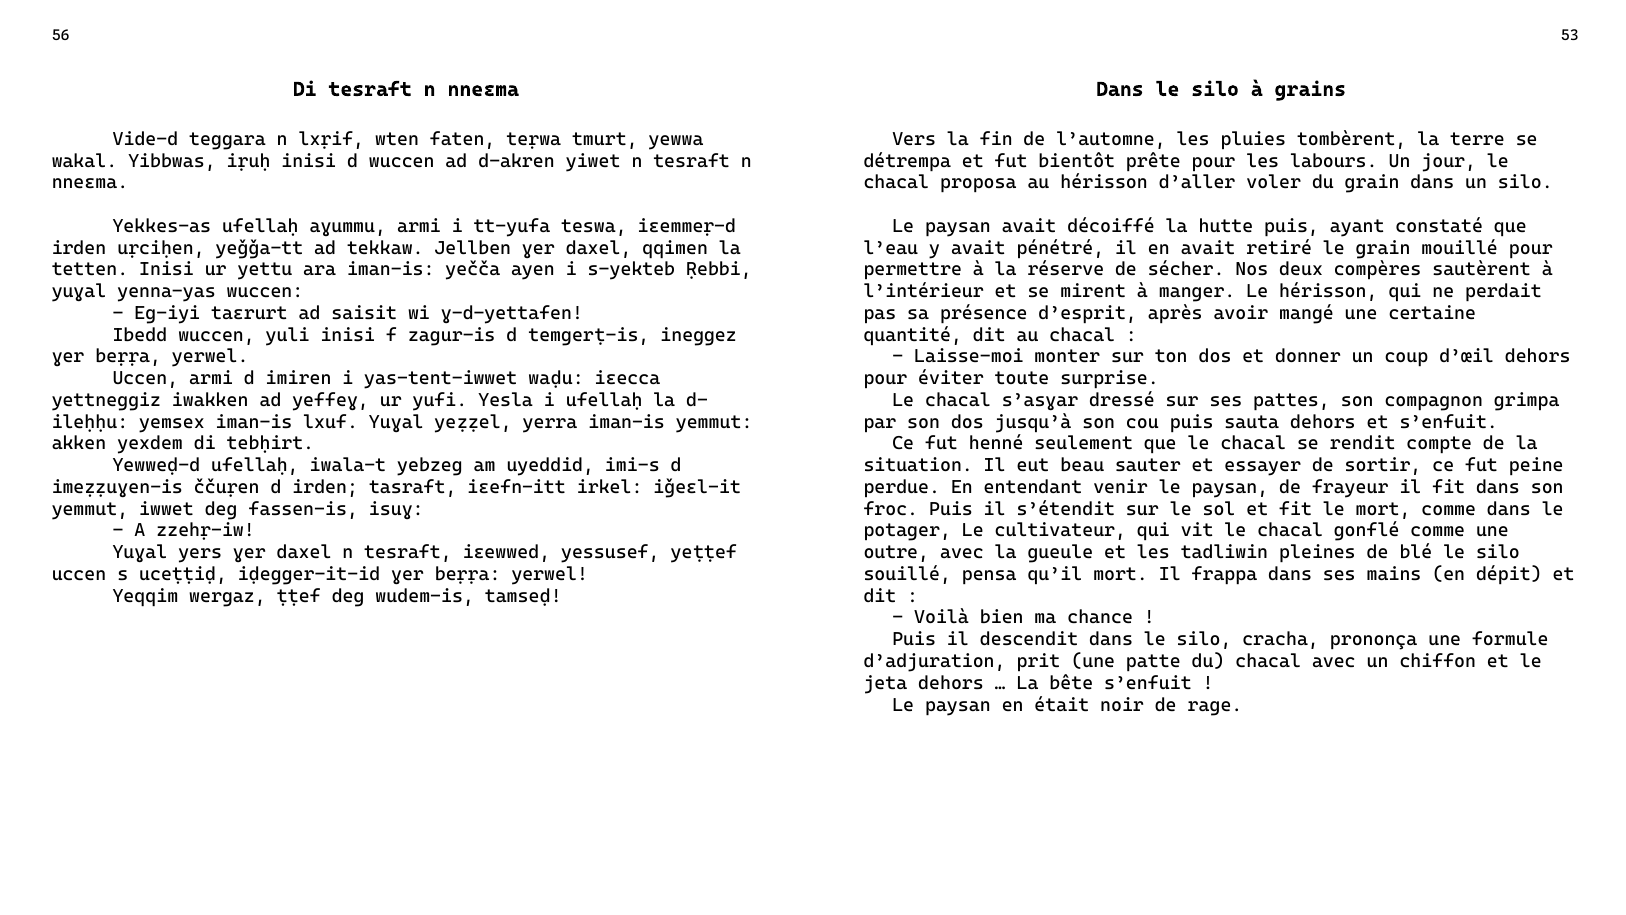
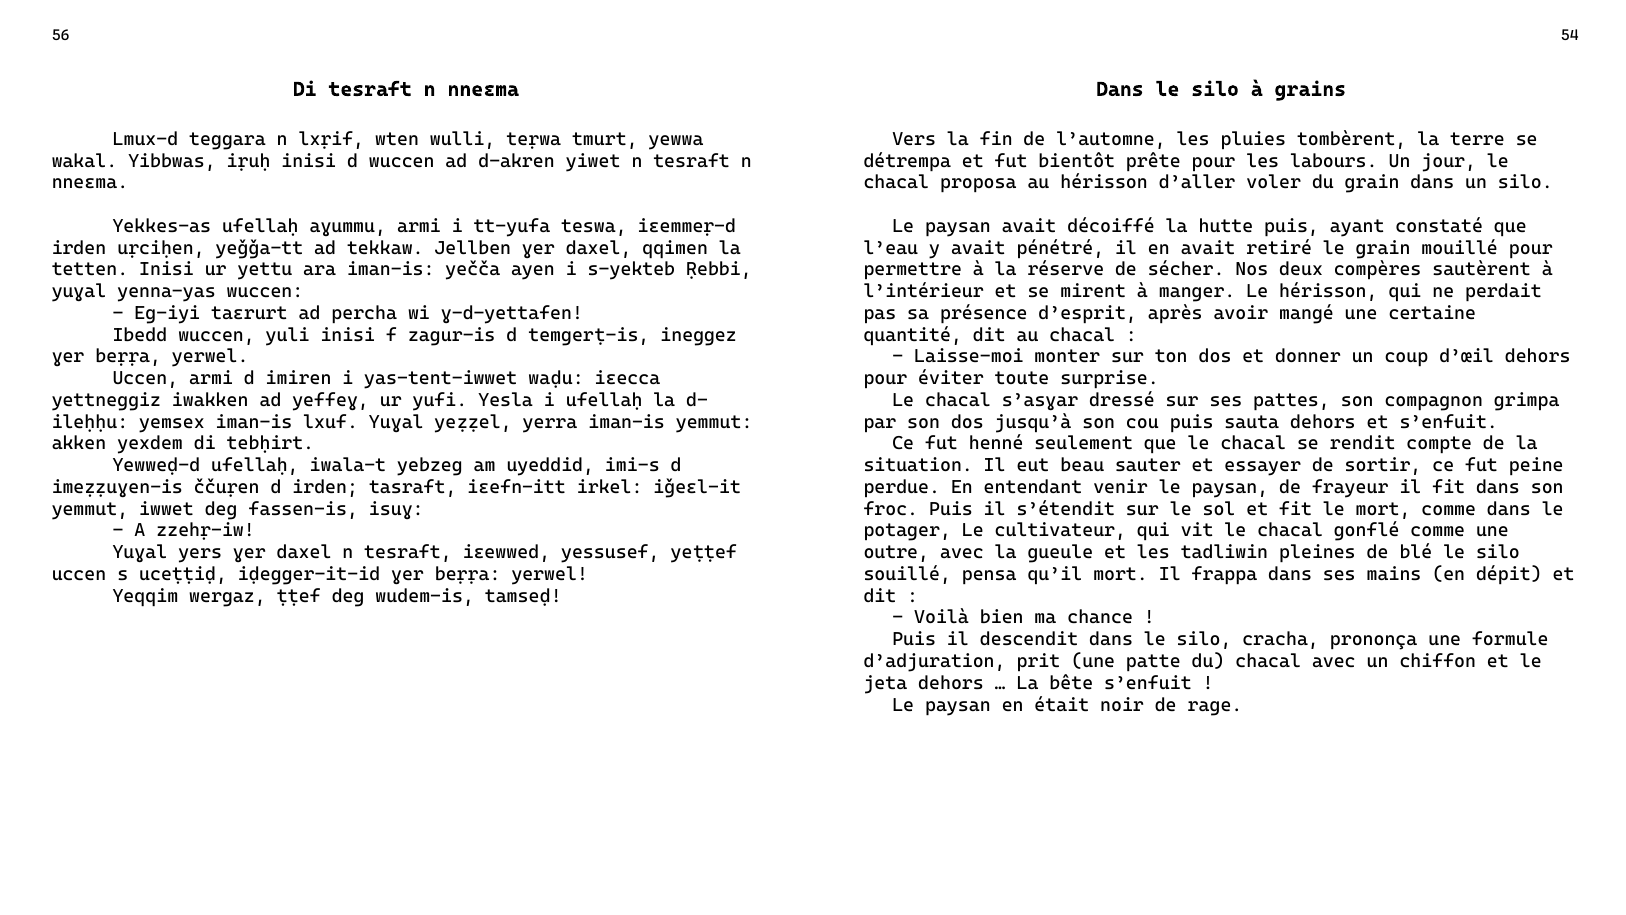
53: 53 -> 54 (1570, 35)
Vide-d: Vide-d -> Lmux-d (145, 139)
faten: faten -> wulli (463, 139)
saisit: saisit -> percha (364, 313)
